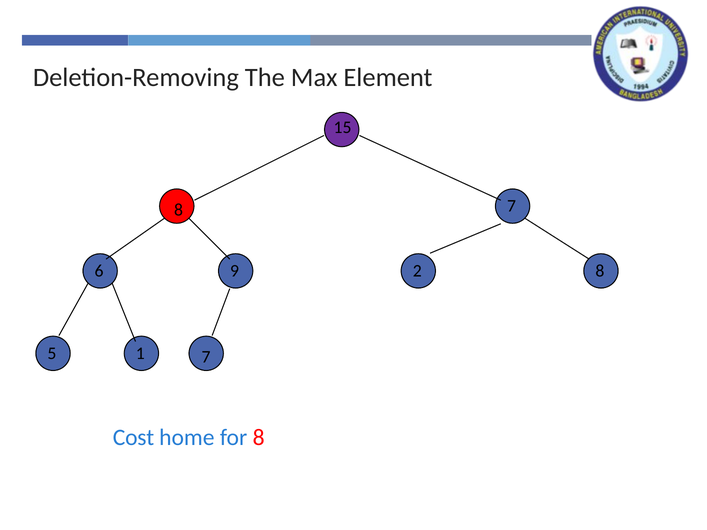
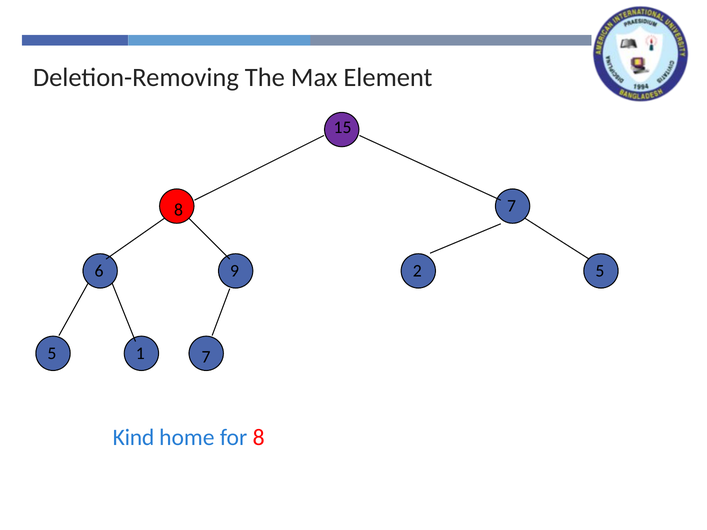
2 8: 8 -> 5 (600, 271)
Cost: Cost -> Kind (134, 438)
